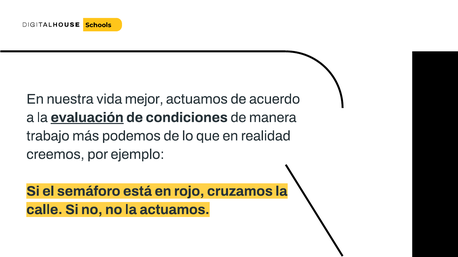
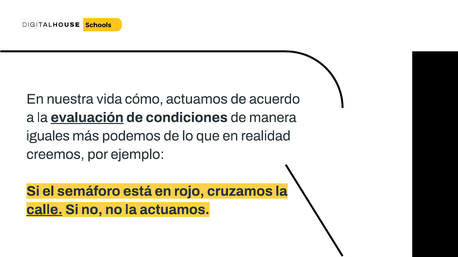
mejor: mejor -> cómo (144, 99)
trabajo: trabajo -> iguales (48, 136)
calle underline: none -> present (44, 210)
